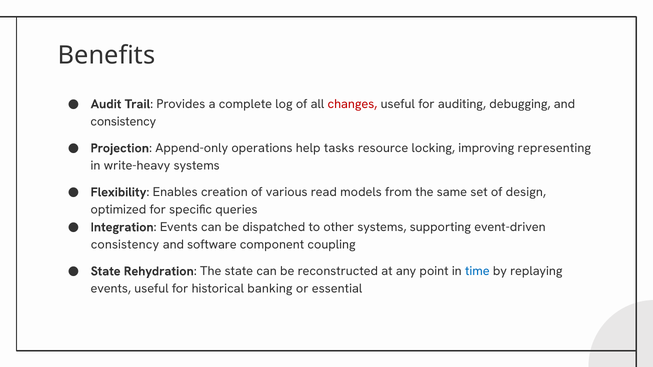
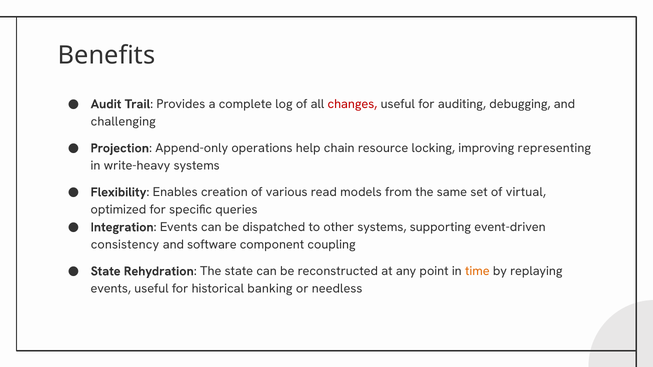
consistency: consistency -> challenging (123, 122)
tasks: tasks -> chain (339, 148)
design: design -> virtual (526, 192)
time colour: blue -> orange (477, 271)
essential: essential -> needless (337, 289)
